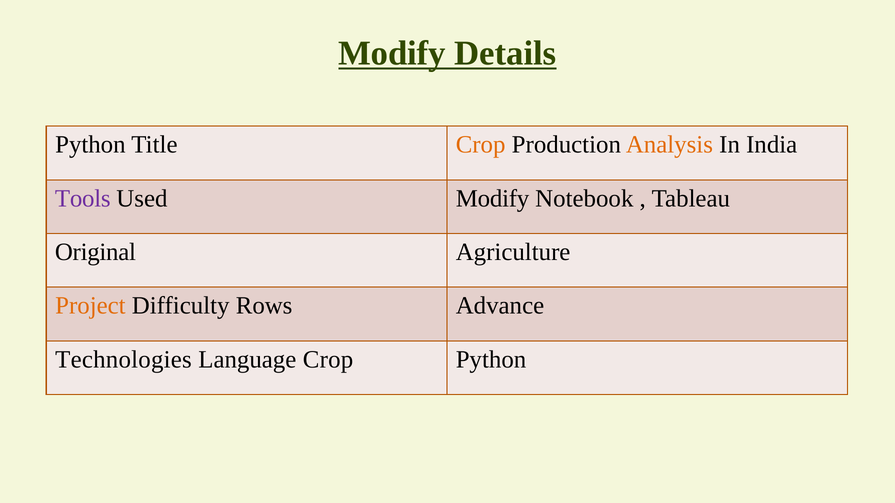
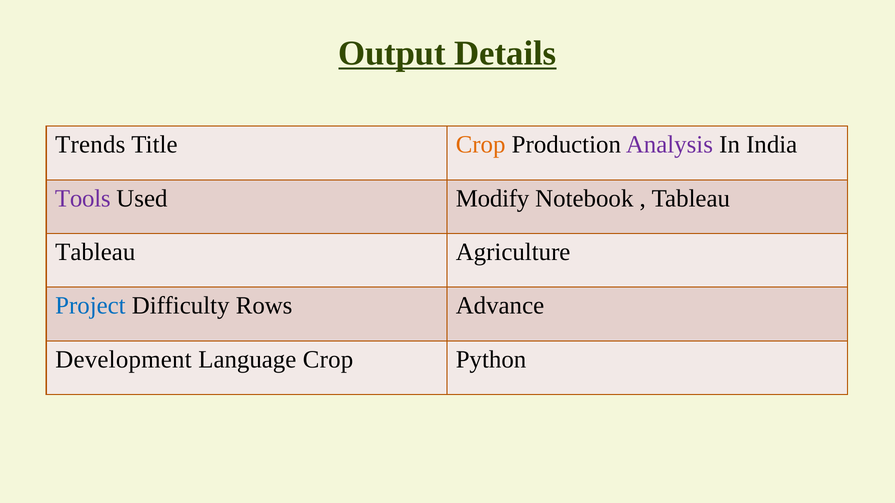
Modify: Modify -> Output (392, 53)
Python: Python -> Trends (90, 145)
Analysis colour: orange -> purple (669, 145)
Original: Original -> Tableau (95, 252)
Project colour: orange -> blue (90, 306)
Technologies: Technologies -> Development (123, 360)
